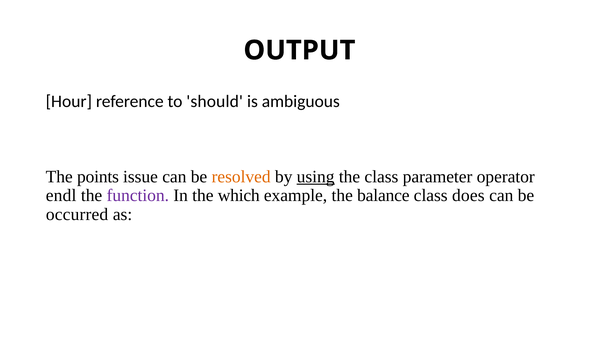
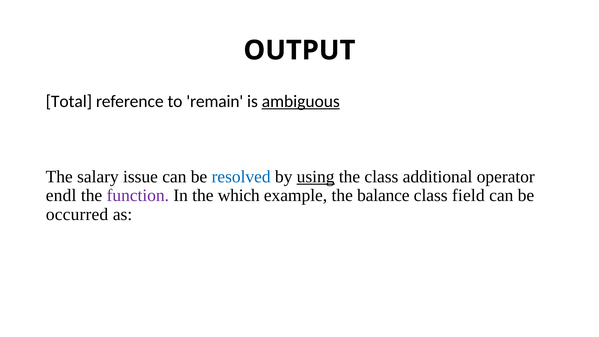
Hour: Hour -> Total (69, 101)
should: should -> remain (215, 101)
ambiguous underline: none -> present (301, 101)
points: points -> salary (98, 177)
resolved colour: orange -> blue (241, 177)
parameter: parameter -> additional (438, 177)
does: does -> field (468, 195)
